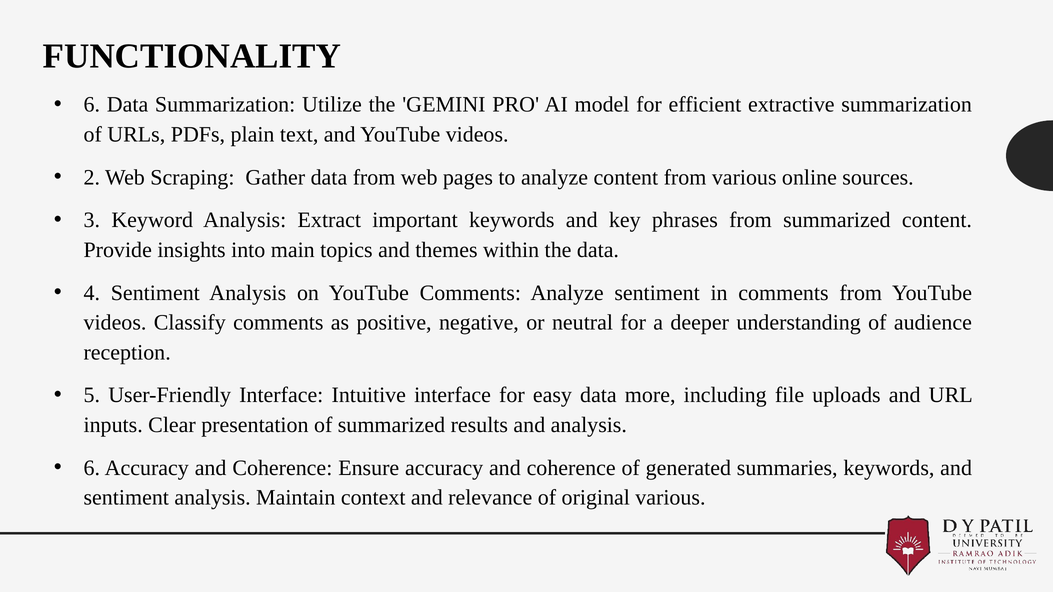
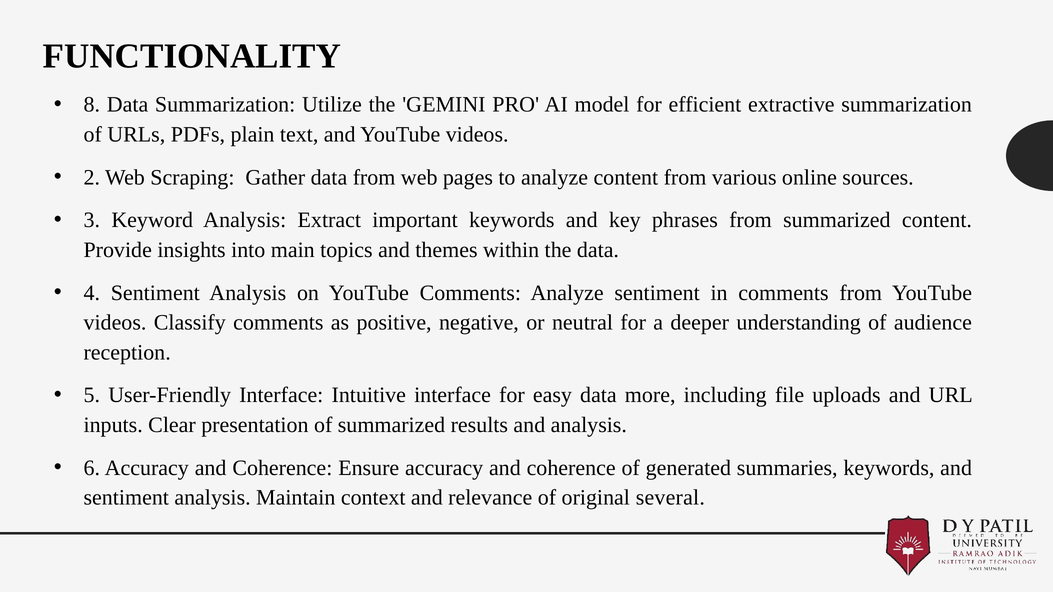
6: 6 -> 8 (92, 105)
original various: various -> several (670, 498)
